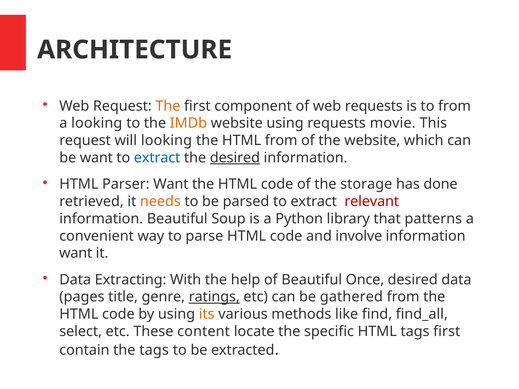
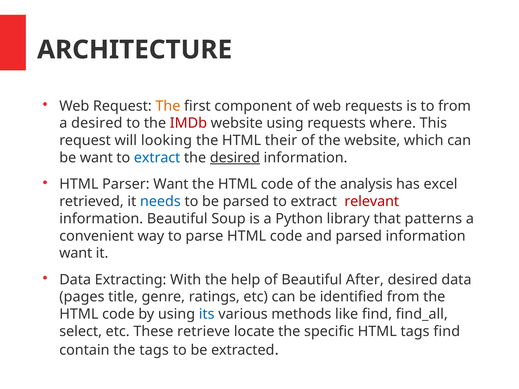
a looking: looking -> desired (97, 123)
IMDb colour: orange -> red (188, 123)
movie: movie -> where (393, 123)
HTML from: from -> their (281, 141)
storage: storage -> analysis (366, 184)
done: done -> excel (441, 184)
needs colour: orange -> blue (160, 202)
and involve: involve -> parsed (359, 236)
Once: Once -> After (365, 280)
ratings underline: present -> none (214, 297)
gathered: gathered -> identified (351, 297)
its colour: orange -> blue (207, 314)
content: content -> retrieve (204, 332)
tags first: first -> find (447, 332)
